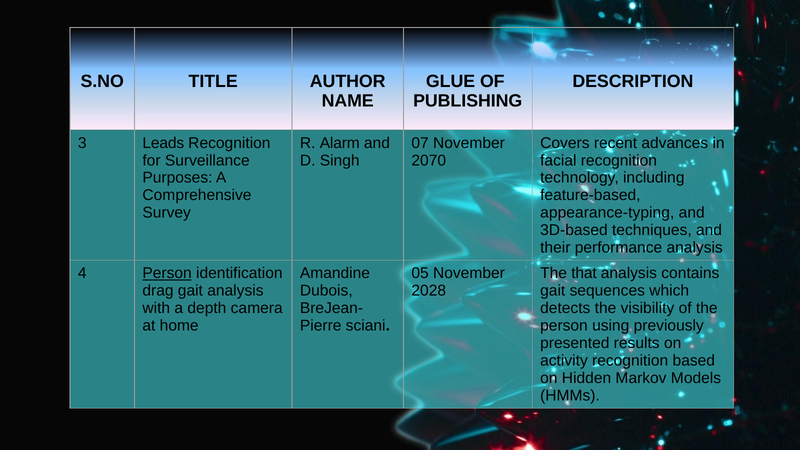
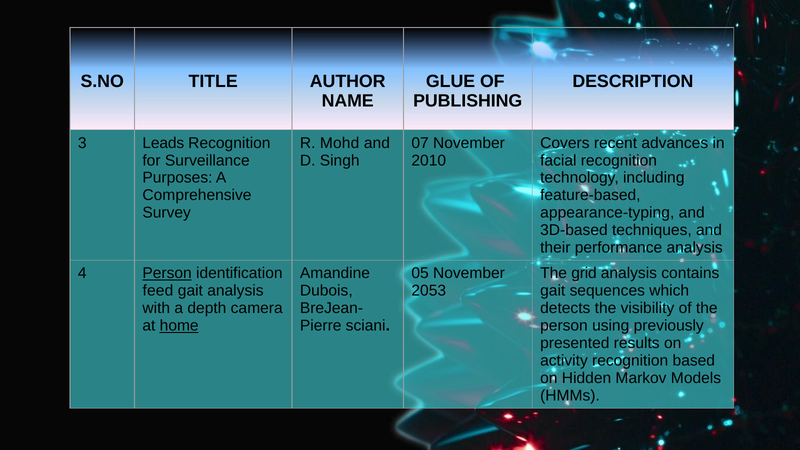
Alarm: Alarm -> Mohd (340, 143)
2070: 2070 -> 2010 (429, 160)
that: that -> grid (584, 273)
drag: drag -> feed (158, 291)
2028: 2028 -> 2053 (429, 291)
home underline: none -> present (179, 326)
